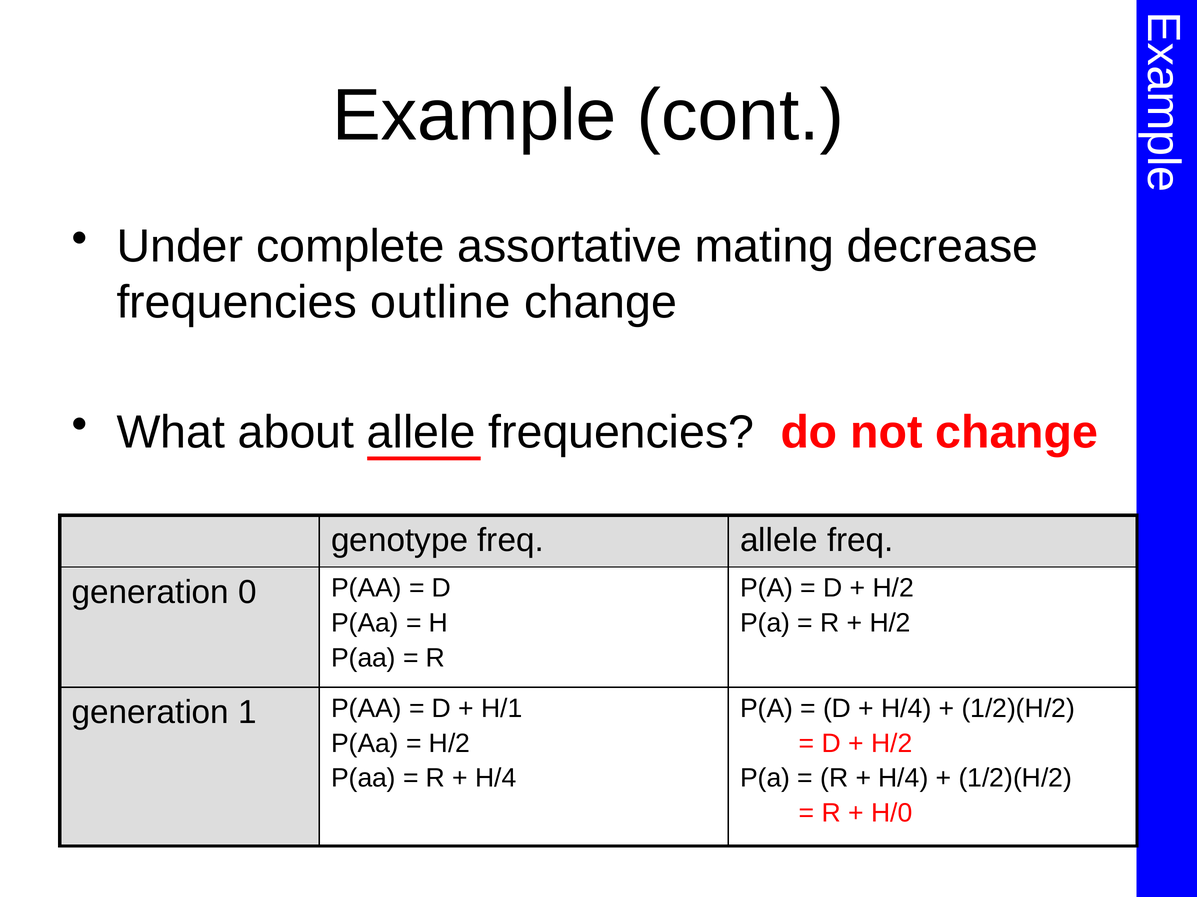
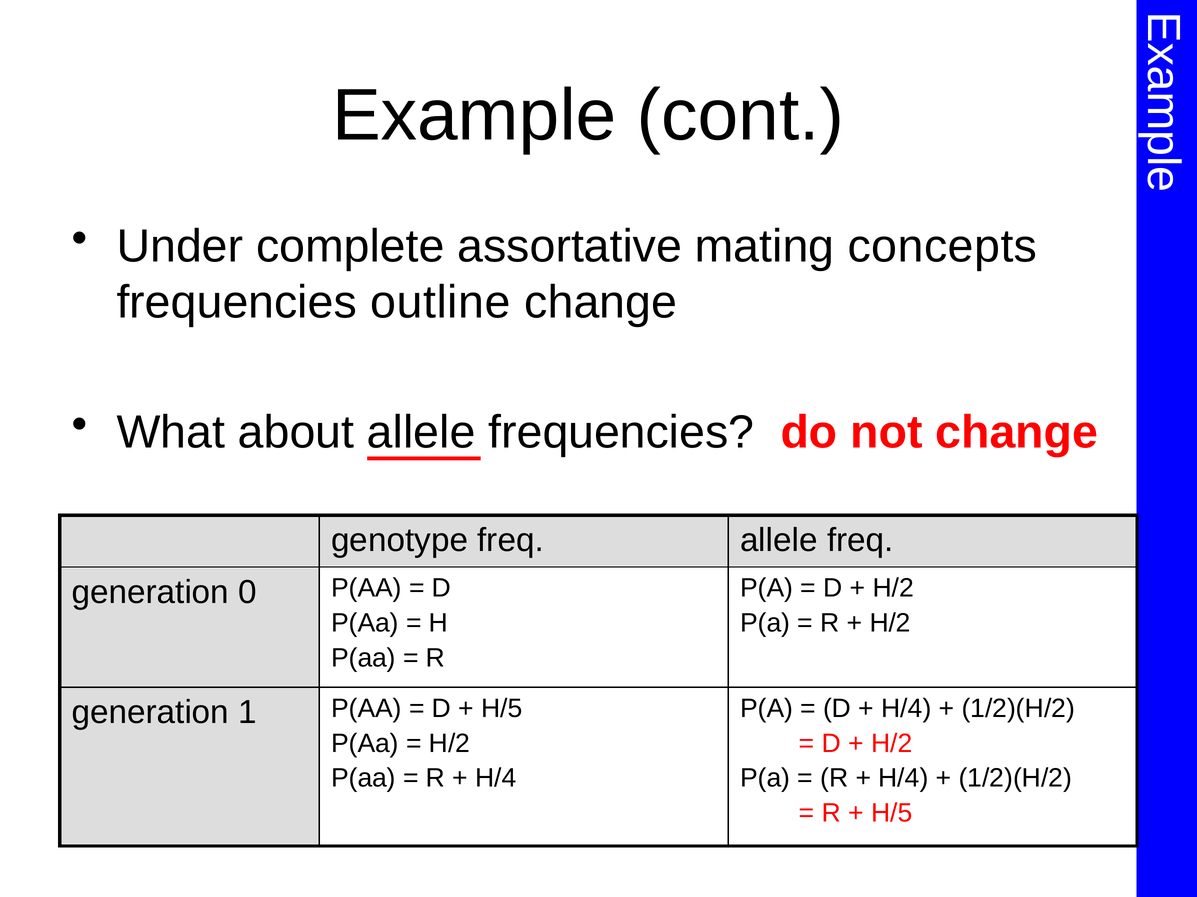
decrease: decrease -> concepts (942, 247)
H/1: H/1 -> H/5 (502, 709)
H/0: H/0 -> H/5 (892, 814)
